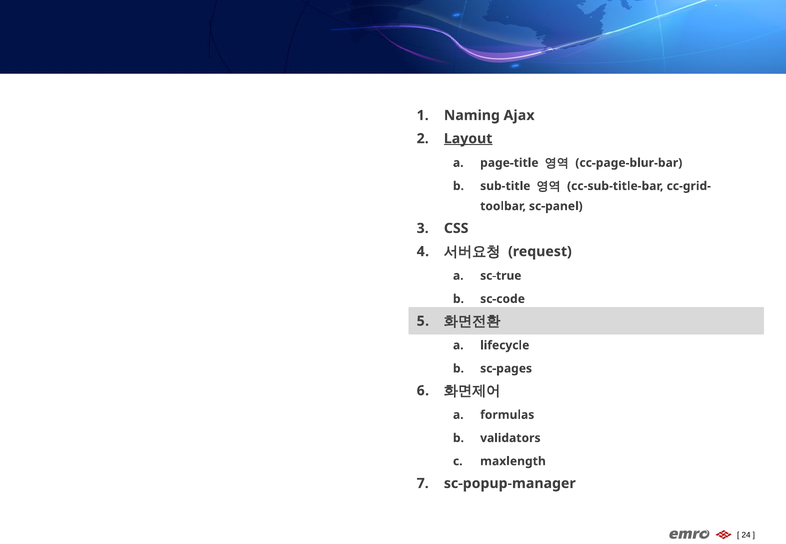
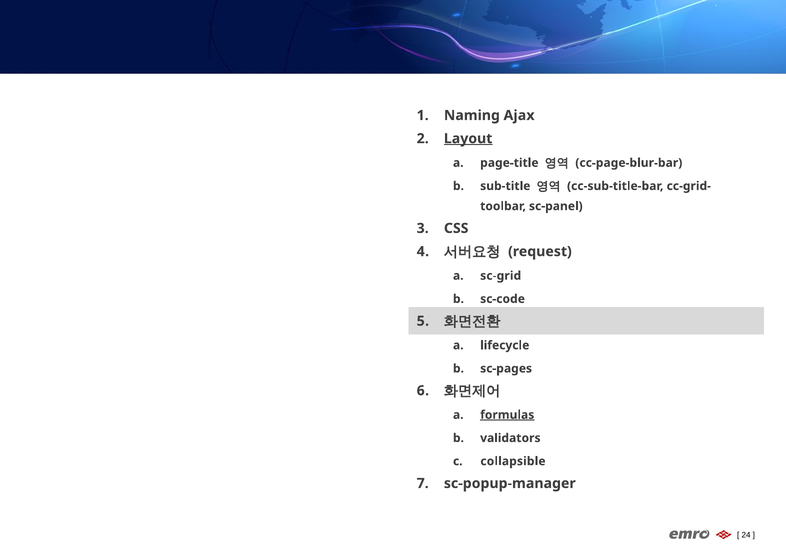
sc-true: sc-true -> sc-grid (501, 276)
formulas underline: none -> present (507, 415)
maxlength: maxlength -> collapsible (513, 461)
